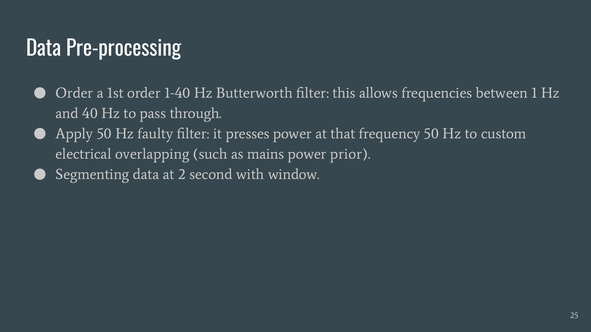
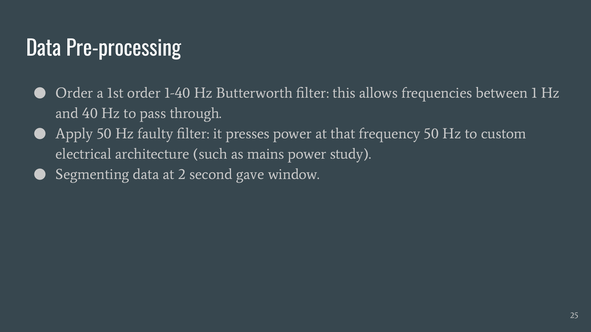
overlapping: overlapping -> architecture (152, 154)
prior: prior -> study (351, 154)
with: with -> gave (250, 174)
